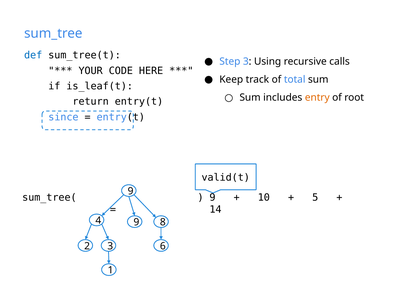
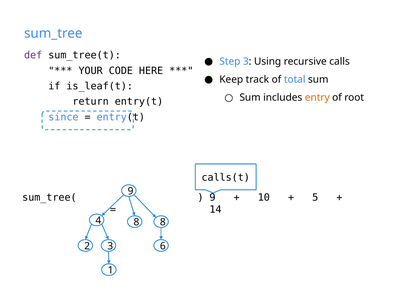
def colour: blue -> purple (33, 55)
valid(t: valid(t -> calls(t (226, 177)
4 9: 9 -> 8 (136, 222)
